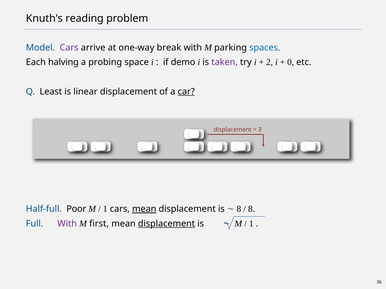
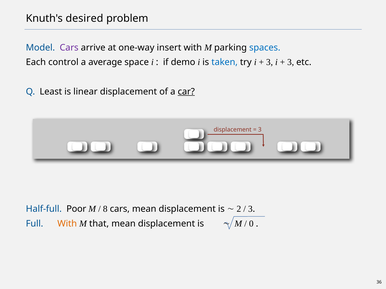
reading: reading -> desired (84, 19)
break: break -> insert (169, 48)
halving: halving -> control (63, 62)
probing: probing -> average (105, 62)
taken colour: purple -> blue (225, 62)
2: 2 -> 3 (270, 62)
0: 0 -> 3 (291, 62)
1: 1 -> 8 (105, 209)
mean underline: present -> none (144, 209)
8: 8 -> 2 (239, 209)
8: 8 -> 3 (250, 209)
With colour: purple -> orange (67, 224)
first: first -> that (99, 224)
displacement underline: present -> none (166, 224)
1: 1 -> 0 (251, 224)
